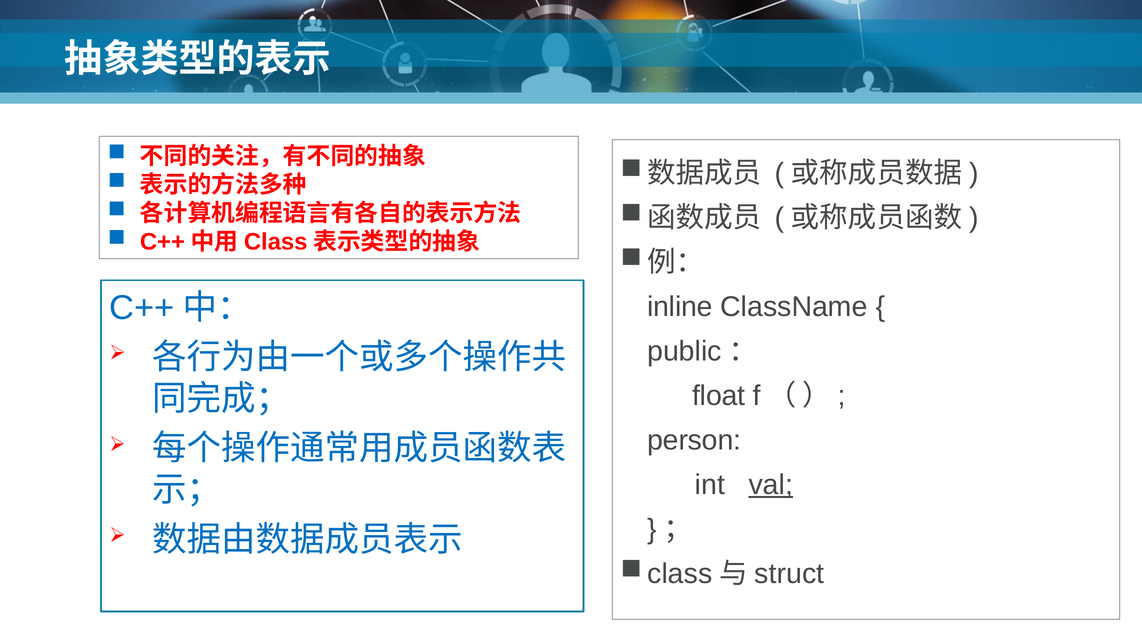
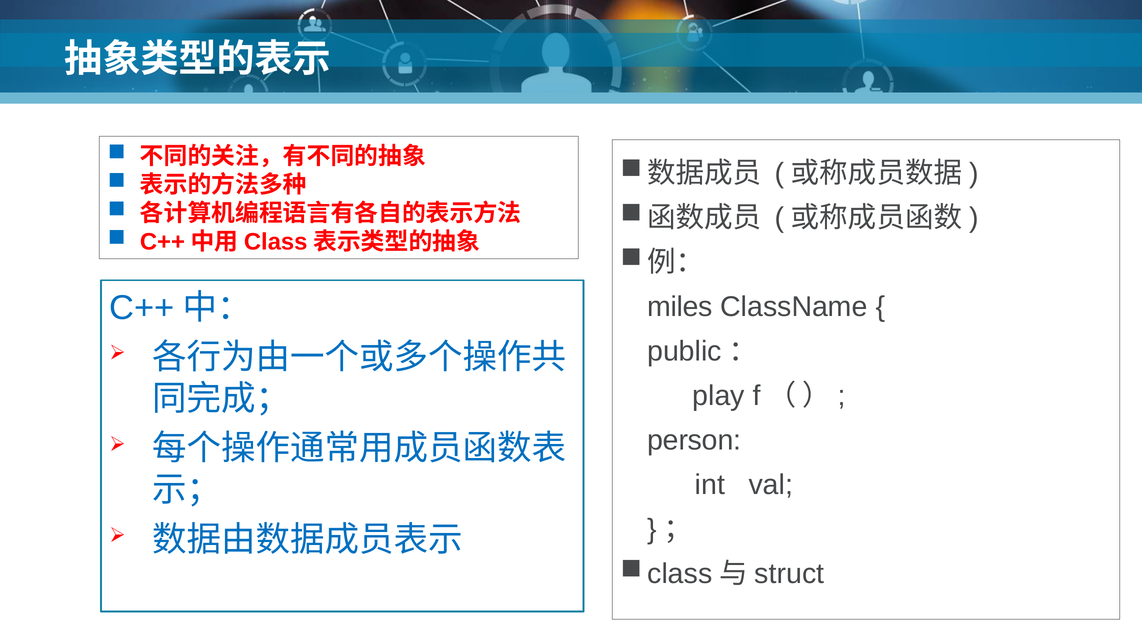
inline: inline -> miles (680, 307)
float: float -> play (719, 396)
val underline: present -> none (771, 485)
